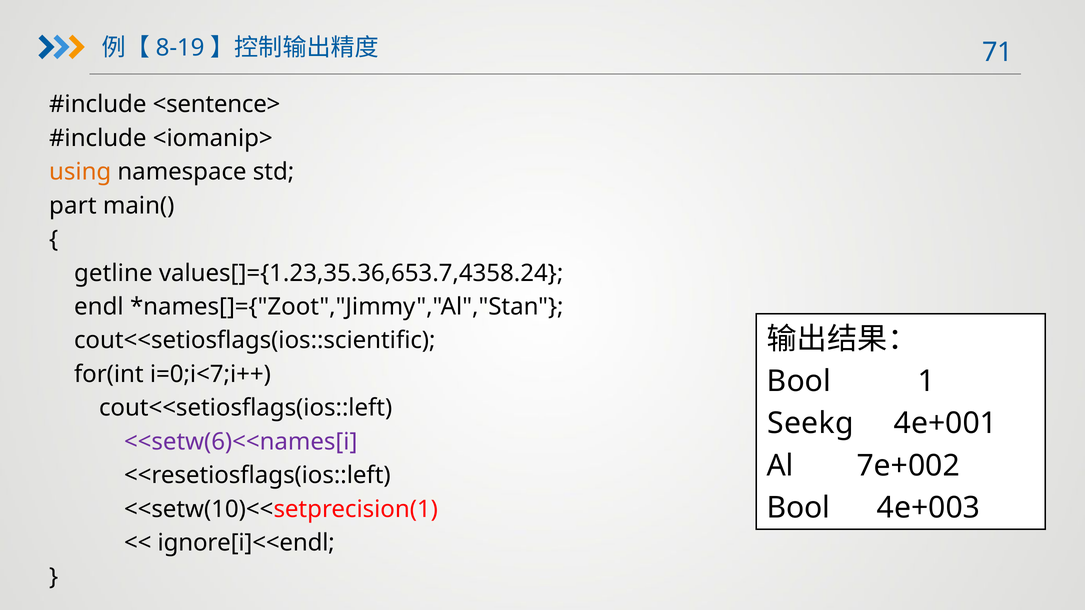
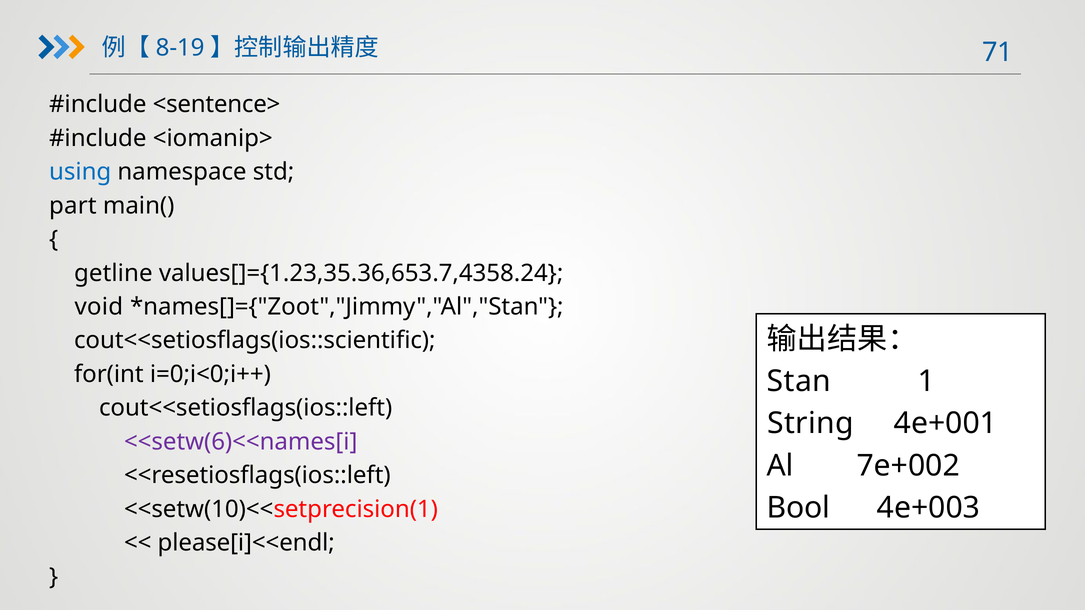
using colour: orange -> blue (80, 172)
endl: endl -> void (99, 307)
i=0;i<7;i++: i=0;i<7;i++ -> i=0;i<0;i++ (210, 374)
Bool: Bool -> Stan (799, 381)
Seekg: Seekg -> String (810, 424)
ignore[i]<<endl: ignore[i]<<endl -> please[i]<<endl (246, 543)
